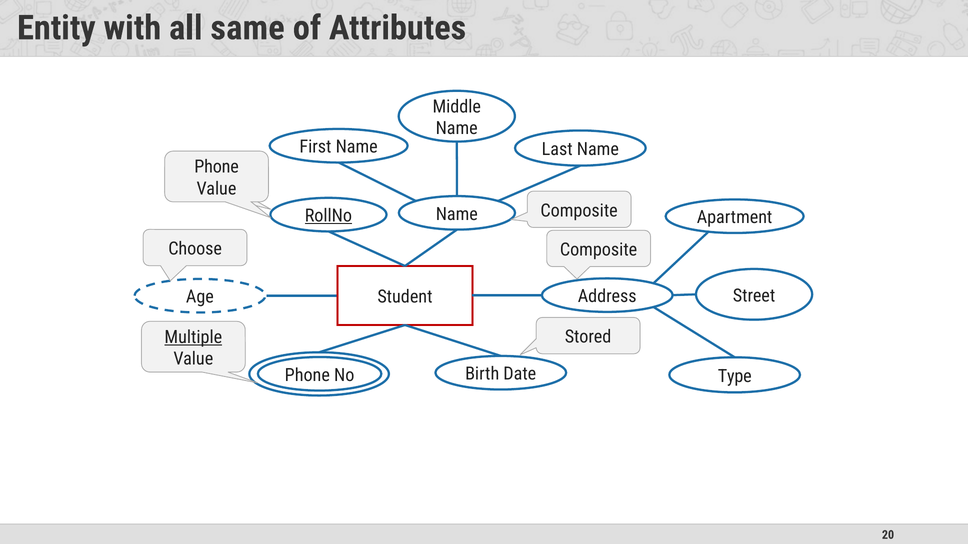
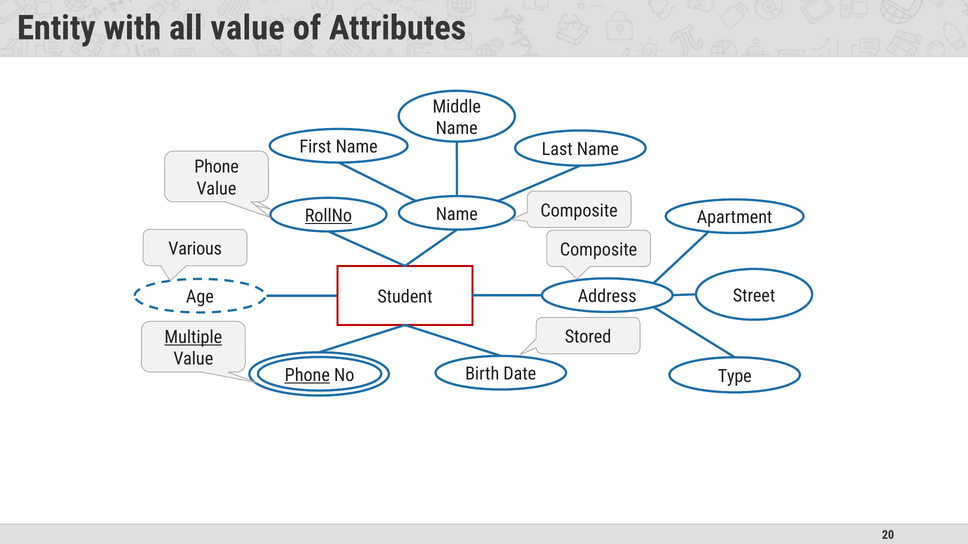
all same: same -> value (248, 28)
Choose: Choose -> Various (195, 249)
Phone underline: none -> present (307, 375)
